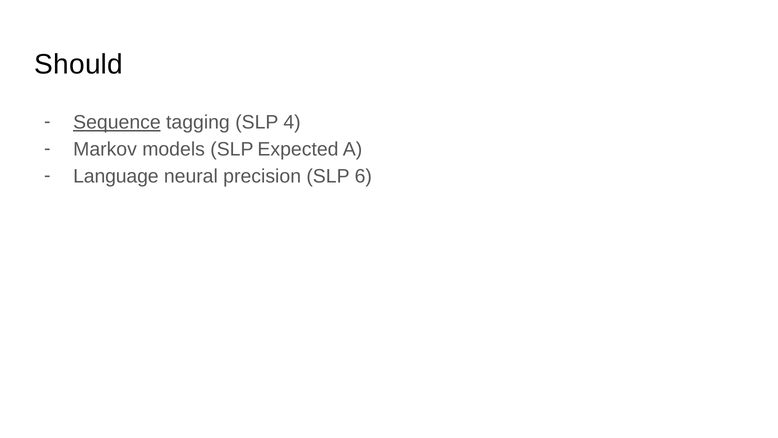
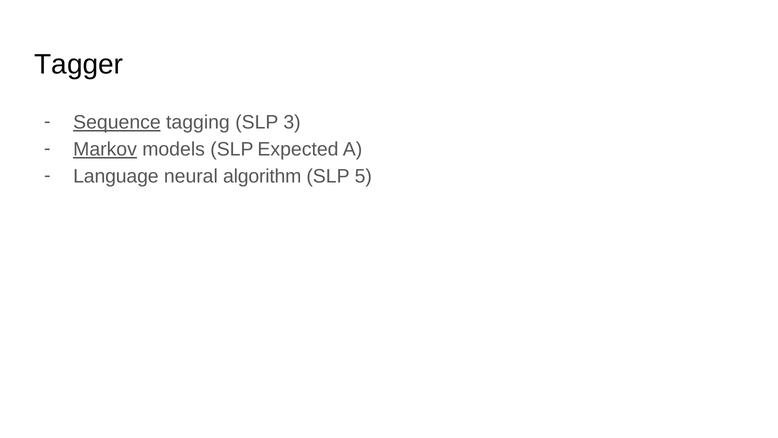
Should: Should -> Tagger (79, 64)
4: 4 -> 3 (292, 122)
Markov underline: none -> present (105, 149)
precision: precision -> algorithm (262, 176)
6: 6 -> 5 (363, 176)
